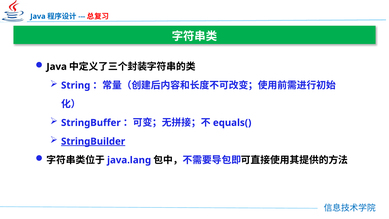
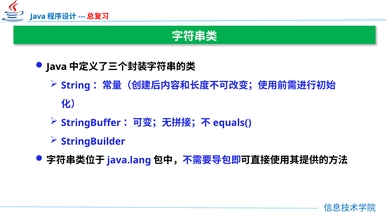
StringBuilder underline: present -> none (93, 141)
